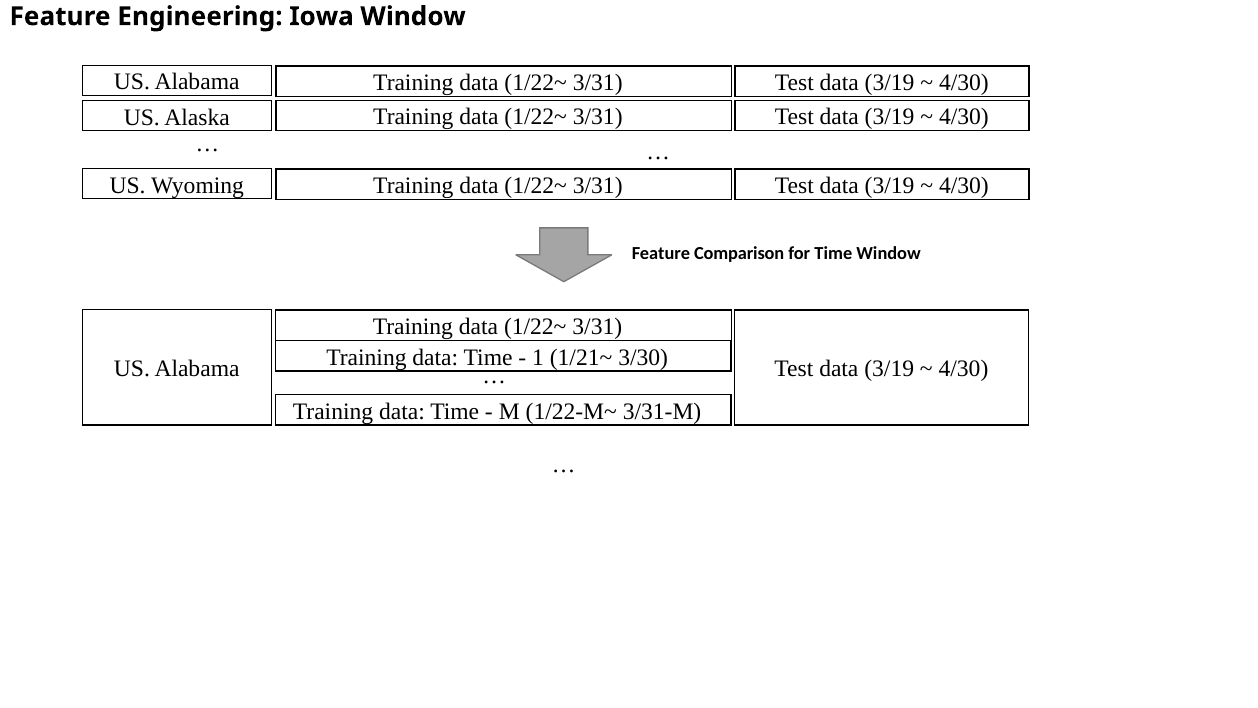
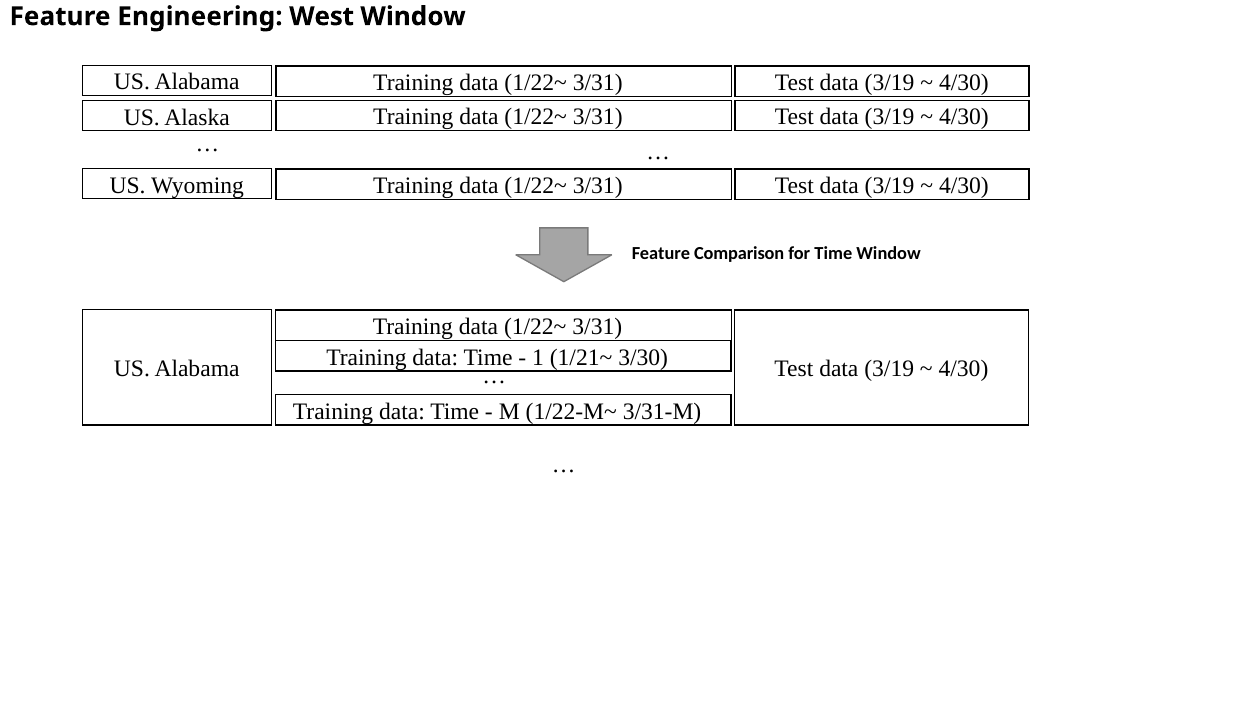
Iowa: Iowa -> West (322, 16)
